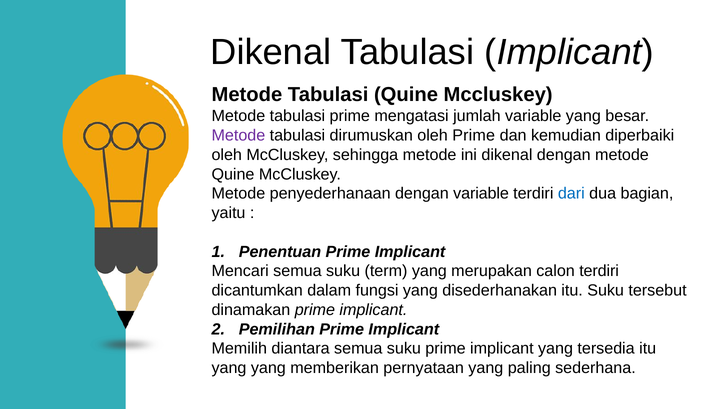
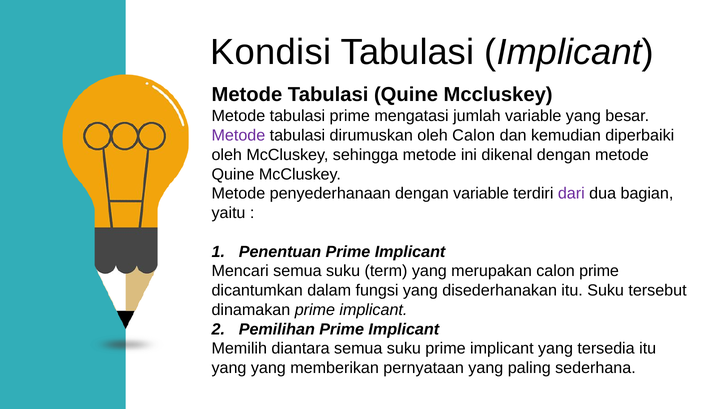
Dikenal: Dikenal -> Kondisi (271, 52)
oleh Prime: Prime -> Calon (474, 135)
dari colour: blue -> purple (571, 194)
calon terdiri: terdiri -> prime (599, 271)
